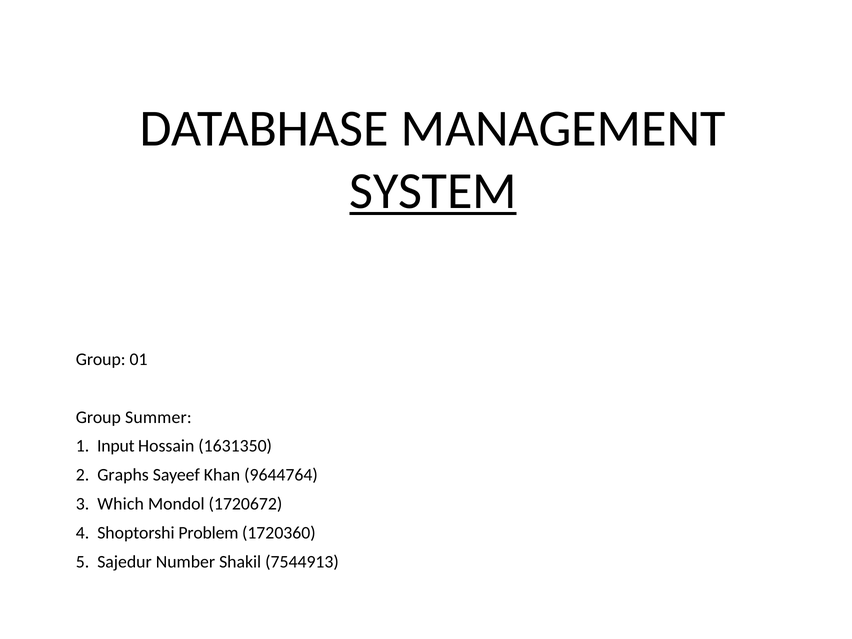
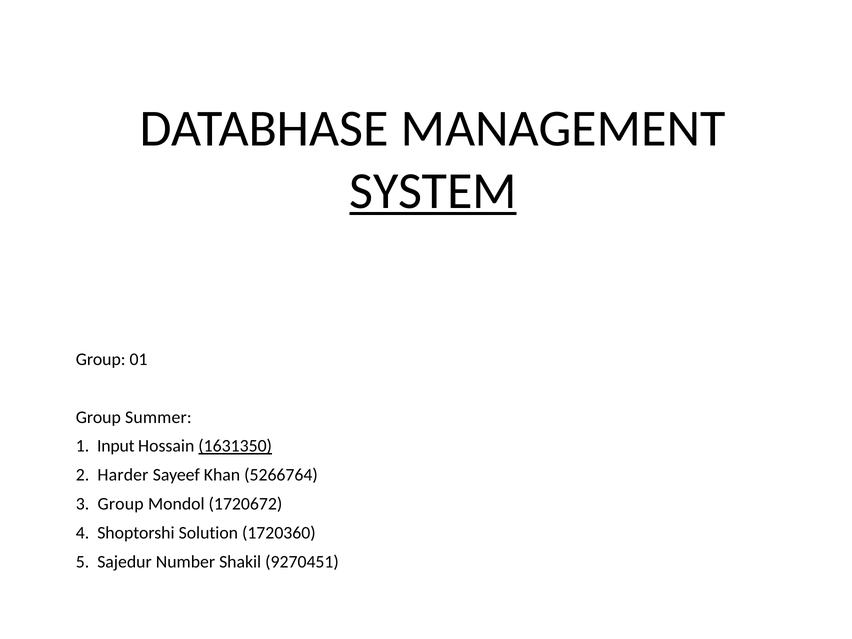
1631350 underline: none -> present (235, 446)
Graphs: Graphs -> Harder (123, 475)
9644764: 9644764 -> 5266764 (281, 475)
3 Which: Which -> Group (121, 504)
Problem: Problem -> Solution (208, 533)
7544913: 7544913 -> 9270451 (302, 562)
